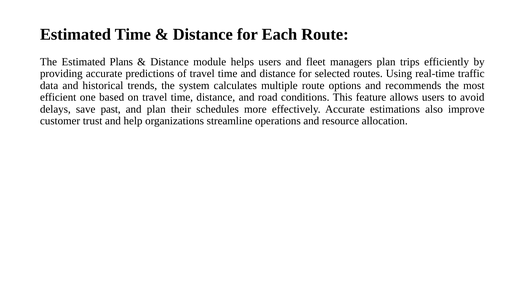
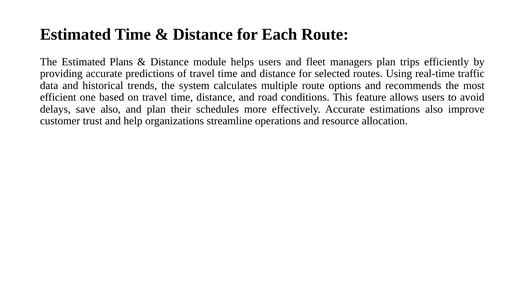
save past: past -> also (111, 109)
